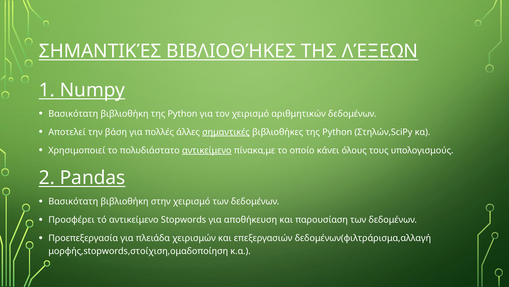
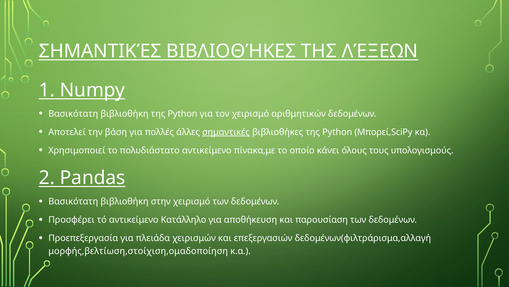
Στηλών,SciPy: Στηλών,SciPy -> Μπορεί,SciPy (383, 132)
αντικείμενο underline: present -> none (207, 150)
Stopwords: Stopwords -> Κατάλληλο (184, 219)
μορφής,stopwords,στοίχιση,ομαδοποίηση: μορφής,stopwords,στοίχιση,ομαδοποίηση -> μορφής,βελτίωση,στοίχιση,ομαδοποίηση (138, 251)
